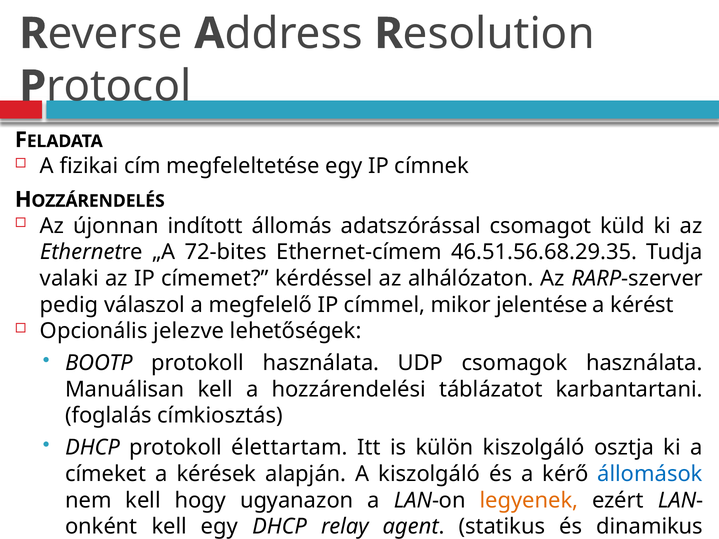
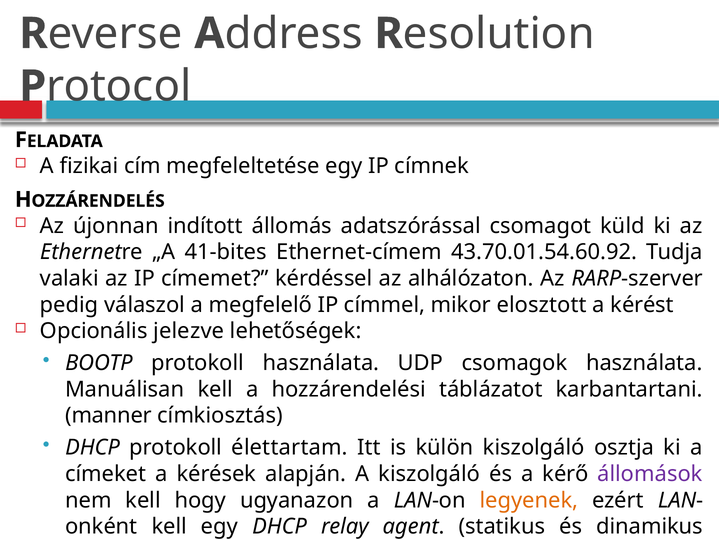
72-bites: 72-bites -> 41-bites (226, 252)
46.51.56.68.29.35: 46.51.56.68.29.35 -> 43.70.01.54.60.92 (544, 252)
jelentése: jelentése -> elosztott (542, 305)
foglalás: foglalás -> manner (109, 416)
állomások colour: blue -> purple (650, 474)
